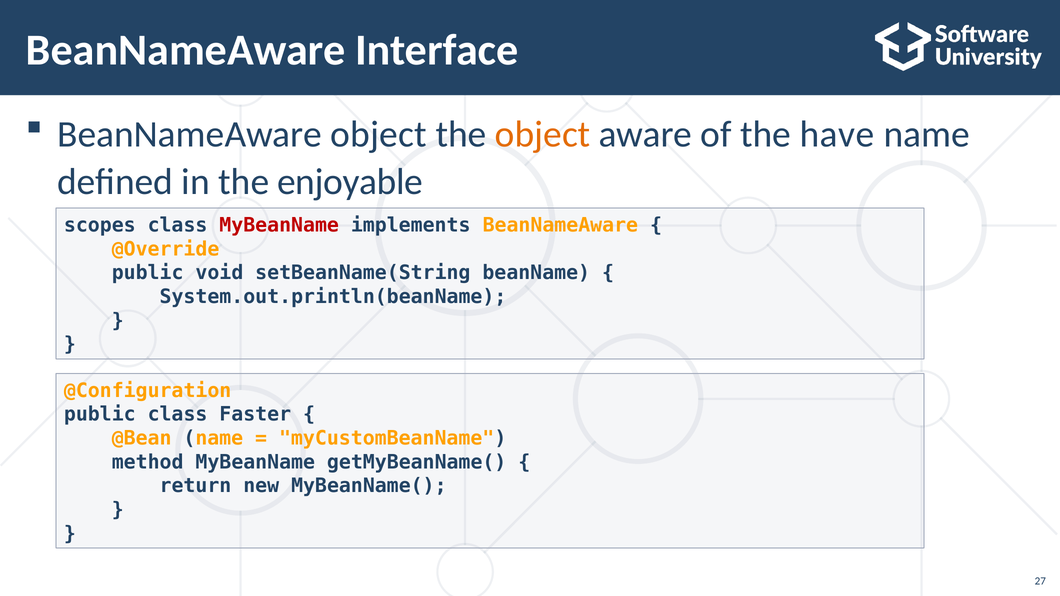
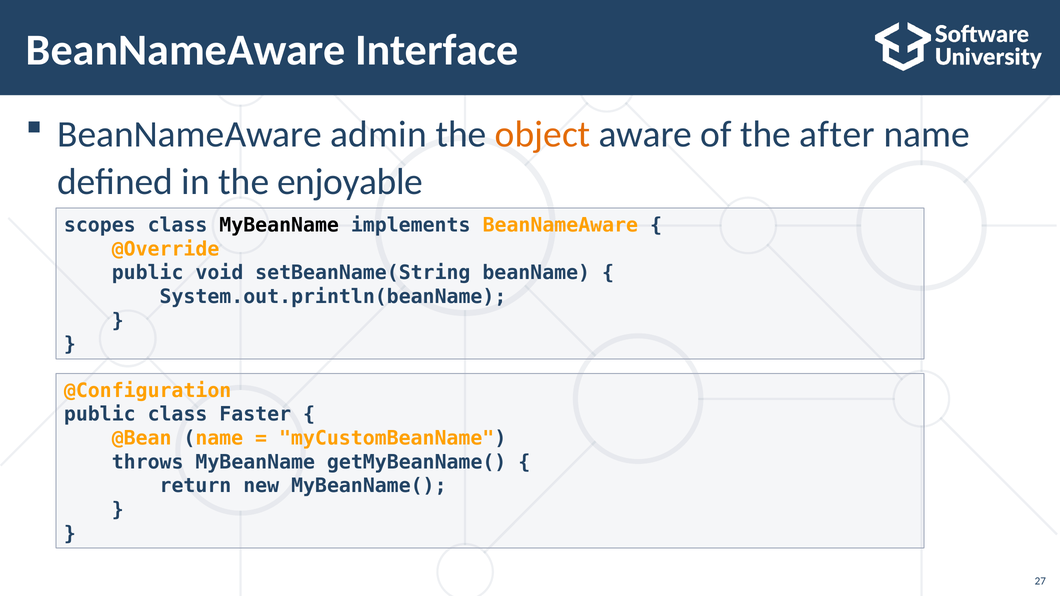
BeanNameAware object: object -> admin (379, 135)
have: have -> after (837, 135)
MyBeanName colour: red -> black (279, 225)
method: method -> throws (148, 462)
